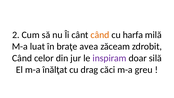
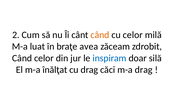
cu harfa: harfa -> celor (133, 35)
inspiram colour: purple -> blue (109, 58)
m-a greu: greu -> drag (144, 70)
